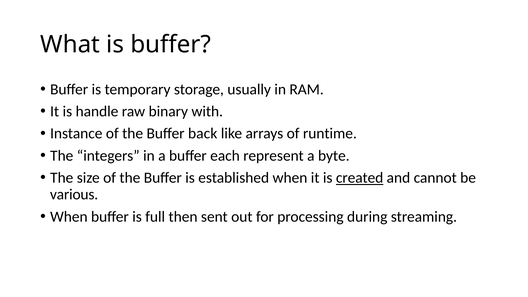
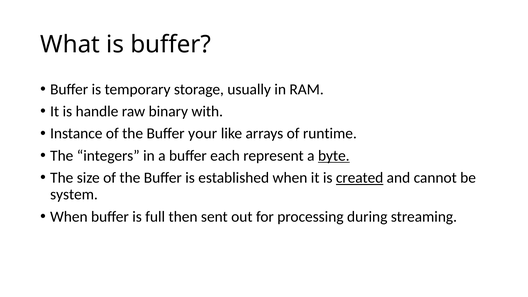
back: back -> your (203, 134)
byte underline: none -> present (334, 156)
various: various -> system (74, 194)
